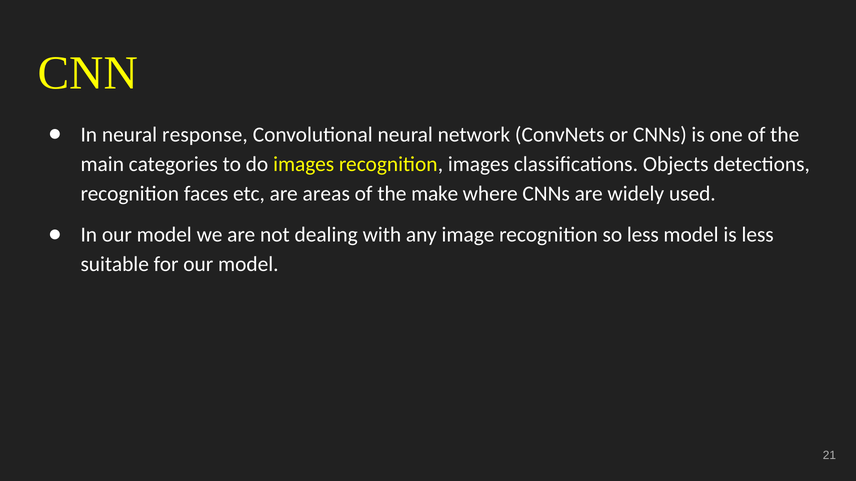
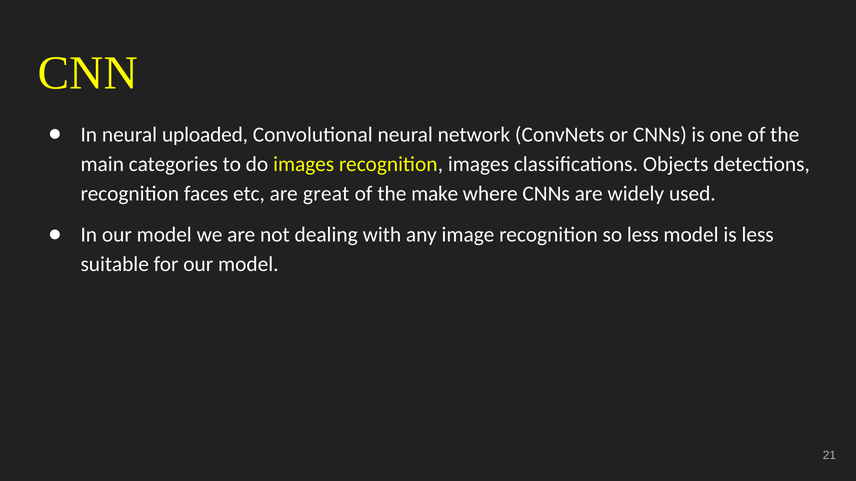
response: response -> uploaded (205, 135)
areas: areas -> great (326, 194)
